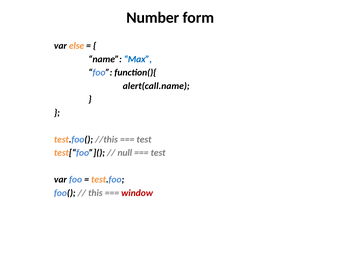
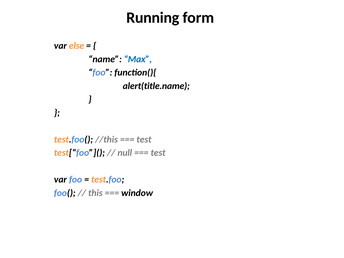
Number: Number -> Running (153, 18)
alert(call.name: alert(call.name -> alert(title.name (156, 86)
window colour: red -> black (137, 193)
